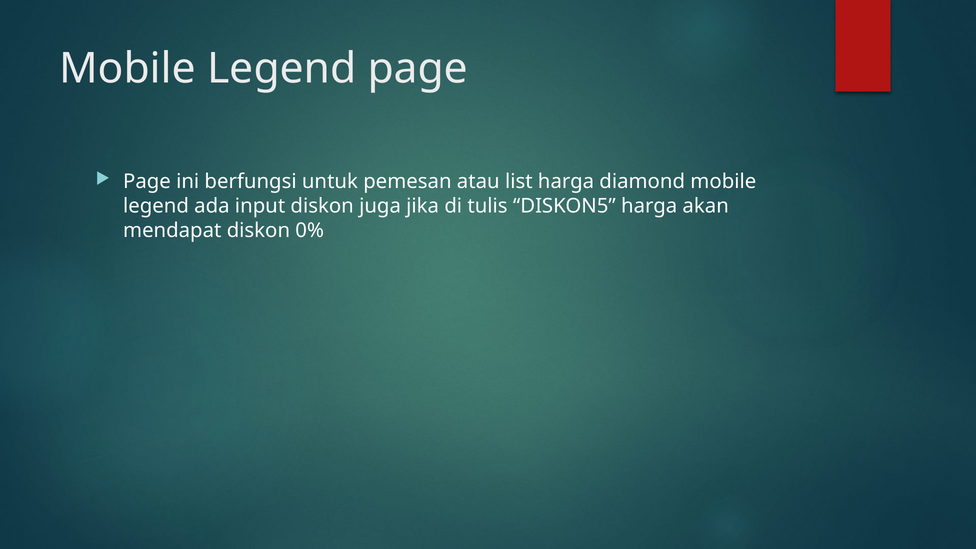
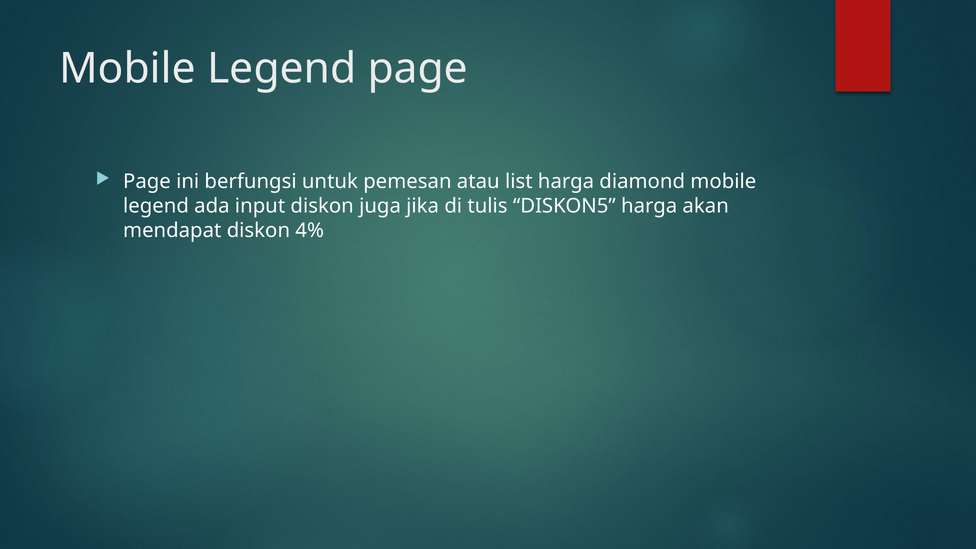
0%: 0% -> 4% (310, 230)
